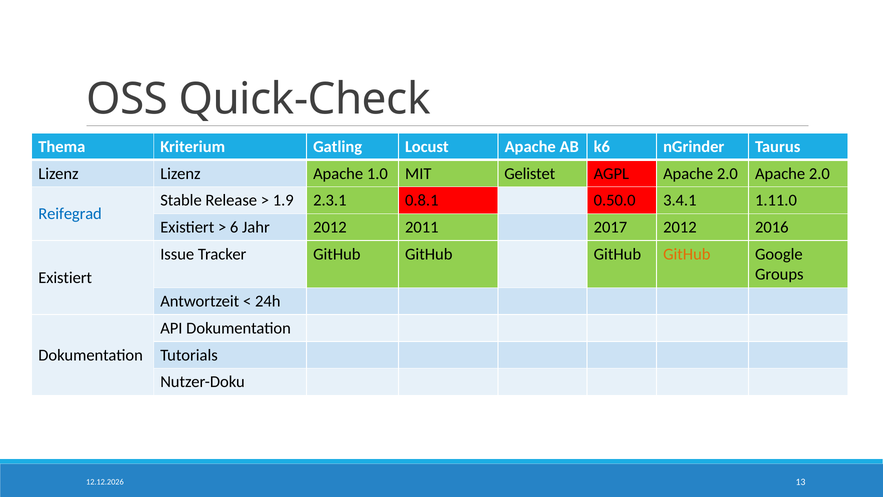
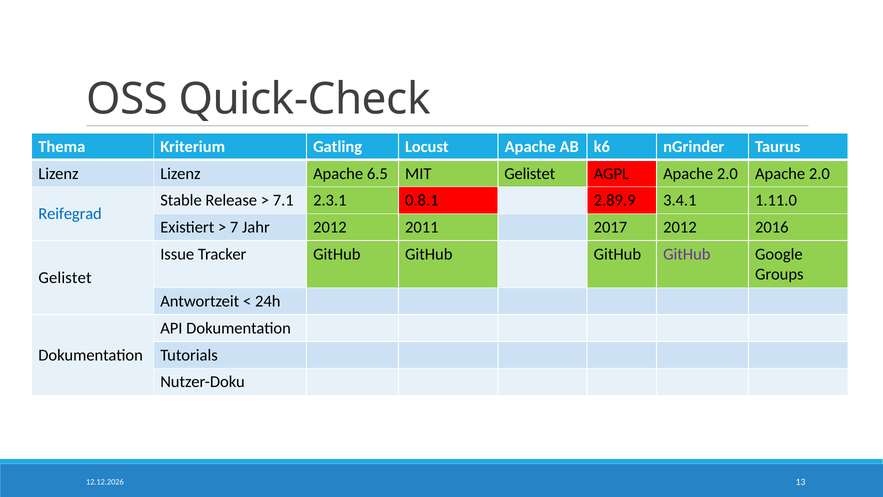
1.0: 1.0 -> 6.5 (377, 173)
1.9: 1.9 -> 7.1 (283, 200)
0.50.0: 0.50.0 -> 2.89.9 (615, 200)
6: 6 -> 7 (234, 227)
GitHub colour: orange -> purple (687, 254)
Existiert: Existiert -> Gelistet (65, 278)
